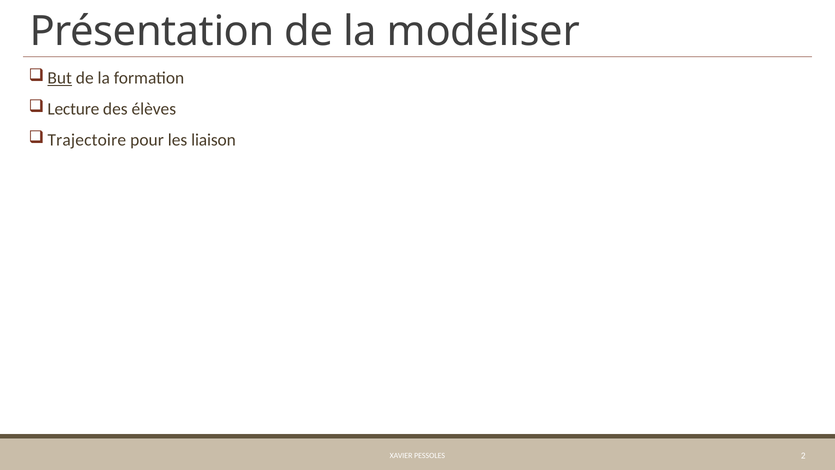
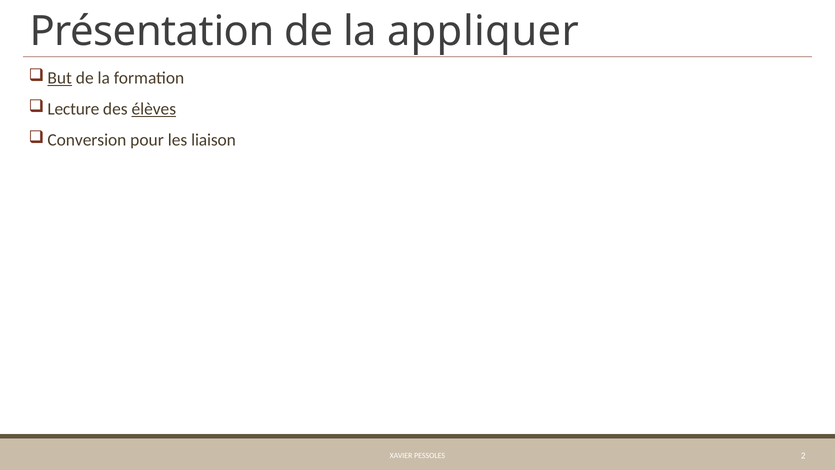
modéliser: modéliser -> appliquer (483, 31)
élèves underline: none -> present (154, 109)
Trajectoire: Trajectoire -> Conversion (87, 140)
